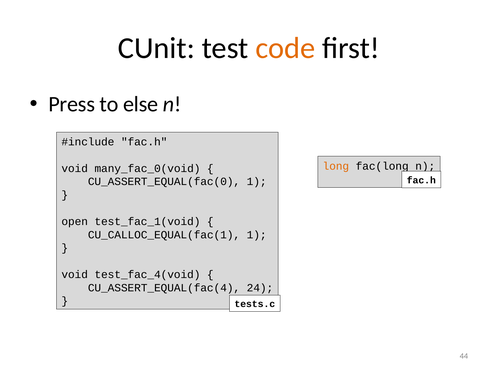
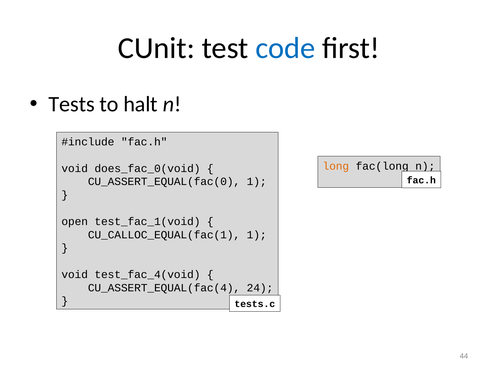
code colour: orange -> blue (285, 48)
Press: Press -> Tests (72, 104)
else: else -> halt (141, 104)
many_fac_0(void: many_fac_0(void -> does_fac_0(void (147, 169)
